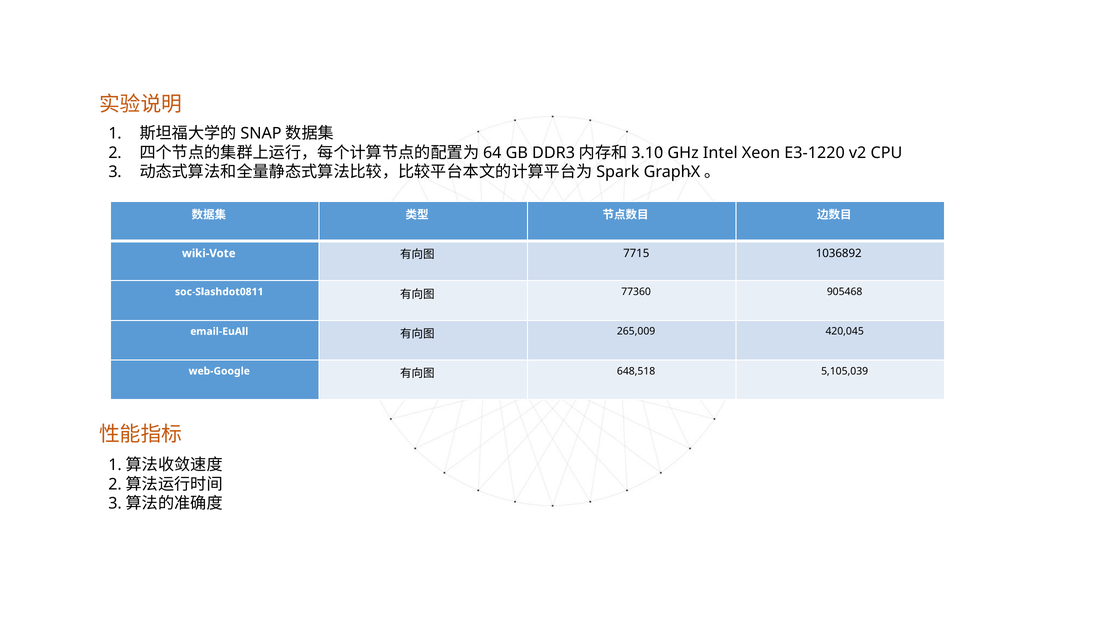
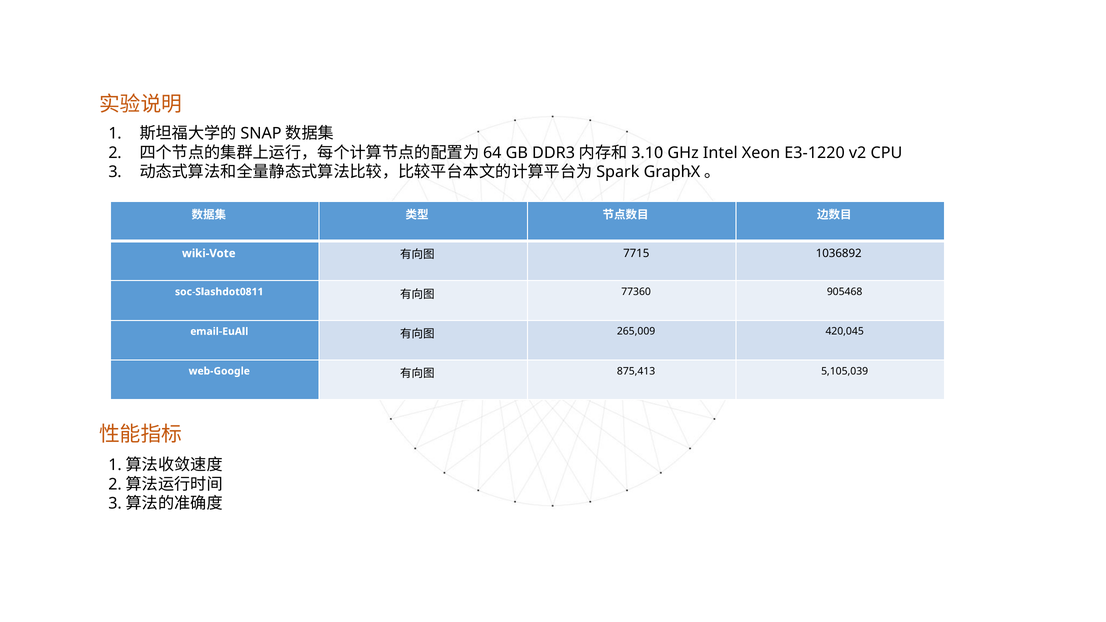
648,518: 648,518 -> 875,413 (636, 371)
